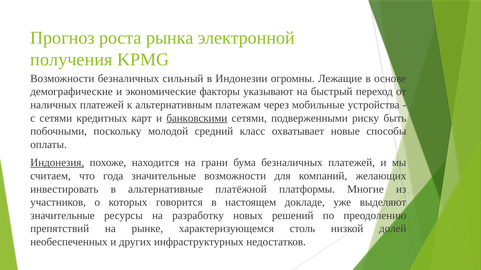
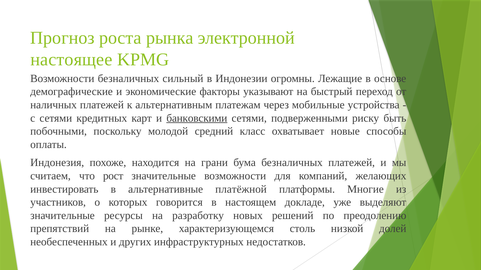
получения: получения -> настоящее (71, 60)
Индонезия underline: present -> none (57, 163)
года: года -> рост (113, 176)
